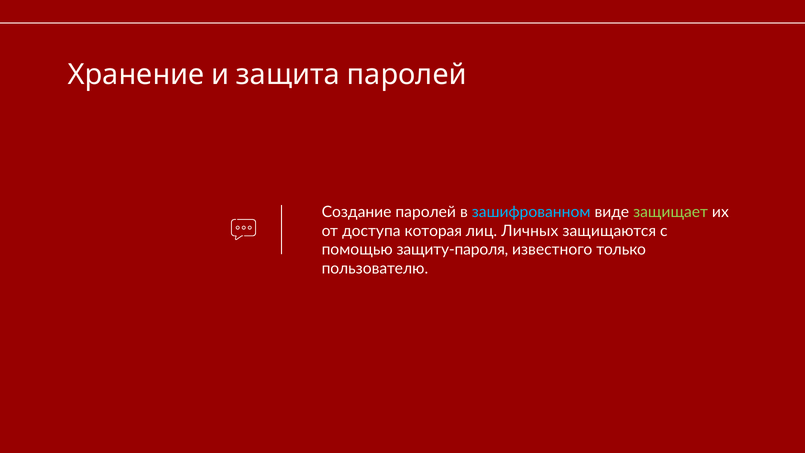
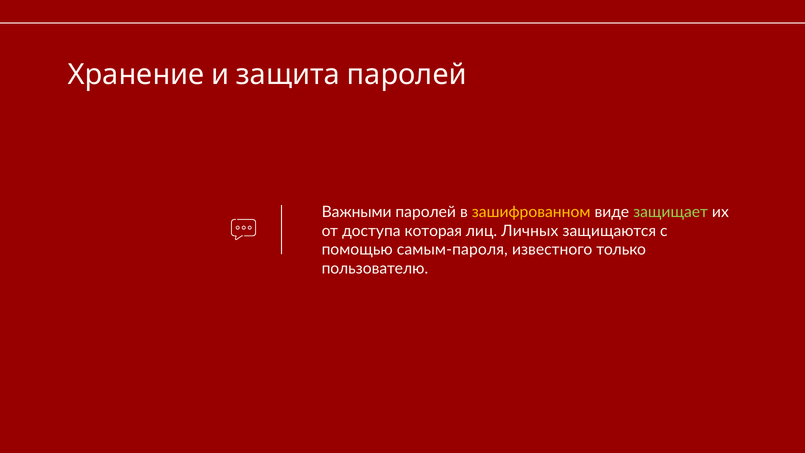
Создание: Создание -> Важными (357, 212)
зашифрованном colour: light blue -> yellow (531, 212)
защиту-пароля: защиту-пароля -> самым-пароля (452, 250)
